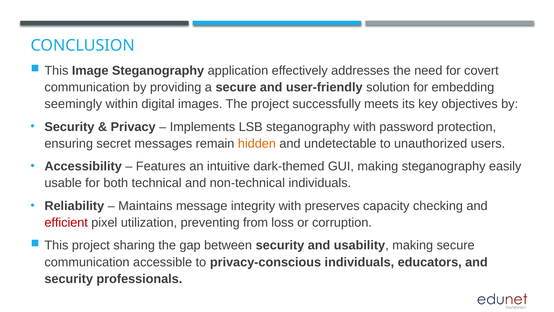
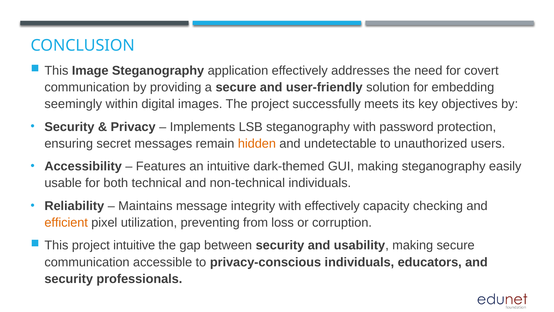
with preserves: preserves -> effectively (332, 206)
efficient colour: red -> orange (66, 222)
project sharing: sharing -> intuitive (134, 245)
